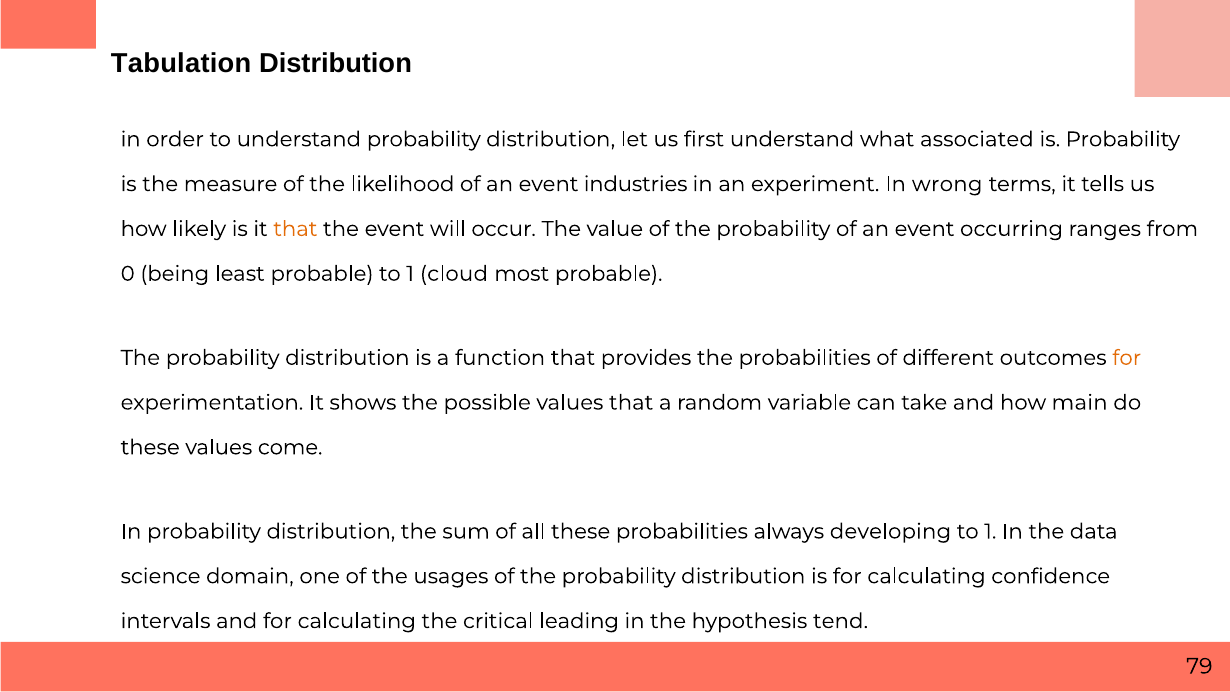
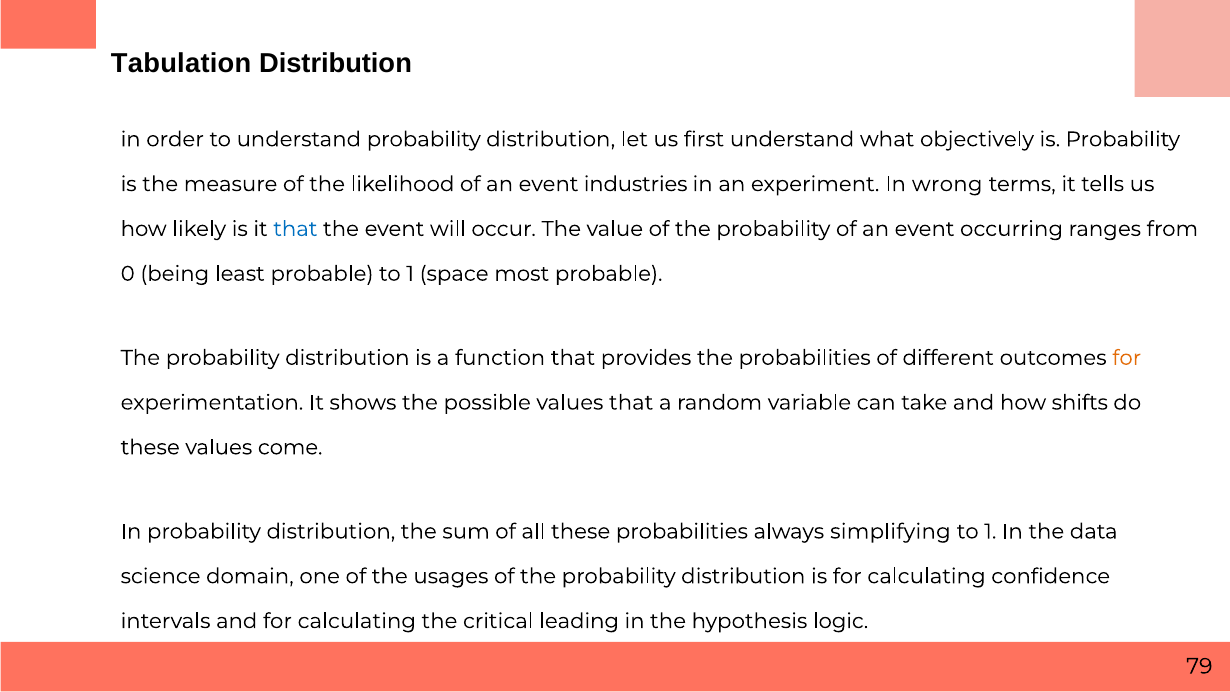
associated: associated -> objectively (977, 139)
that colour: orange -> blue (295, 229)
cloud: cloud -> space (454, 274)
main: main -> shifts (1080, 403)
developing: developing -> simplifying (890, 531)
tend: tend -> logic (841, 621)
